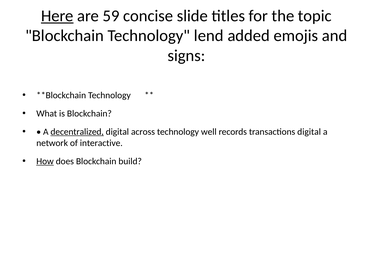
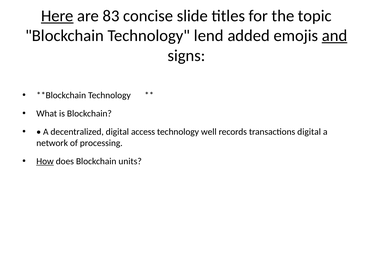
59: 59 -> 83 (111, 16)
and underline: none -> present (335, 36)
decentralized underline: present -> none (77, 132)
across: across -> access (143, 132)
interactive: interactive -> processing (101, 143)
build: build -> units (130, 161)
